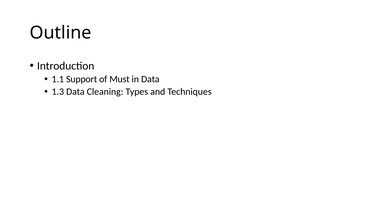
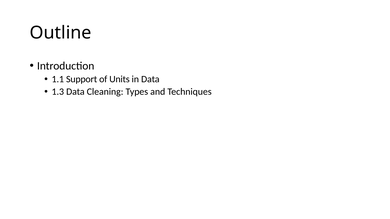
Must: Must -> Units (120, 79)
